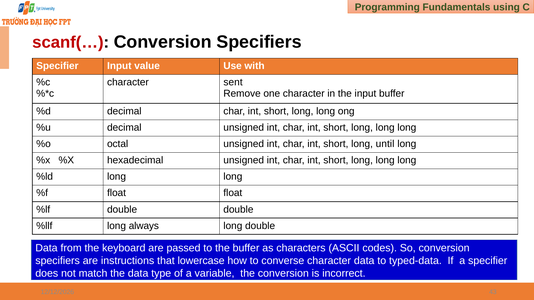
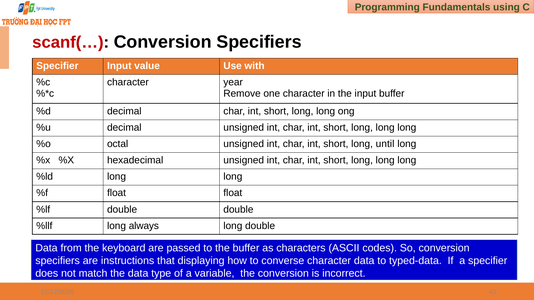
sent: sent -> year (233, 82)
lowercase: lowercase -> displaying (201, 261)
